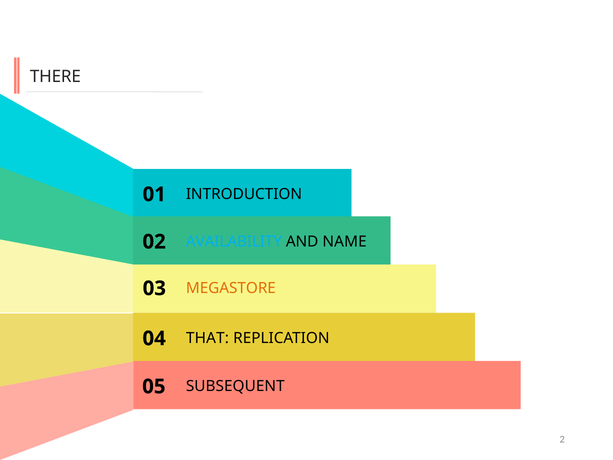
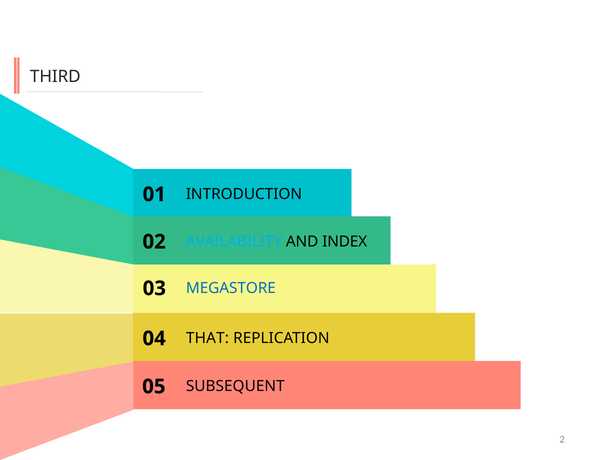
THERE: THERE -> THIRD (55, 77)
NAME: NAME -> INDEX (345, 241)
MEGASTORE colour: orange -> blue (231, 288)
